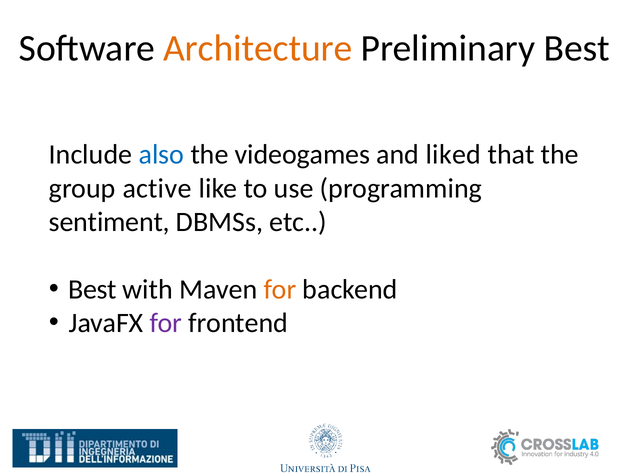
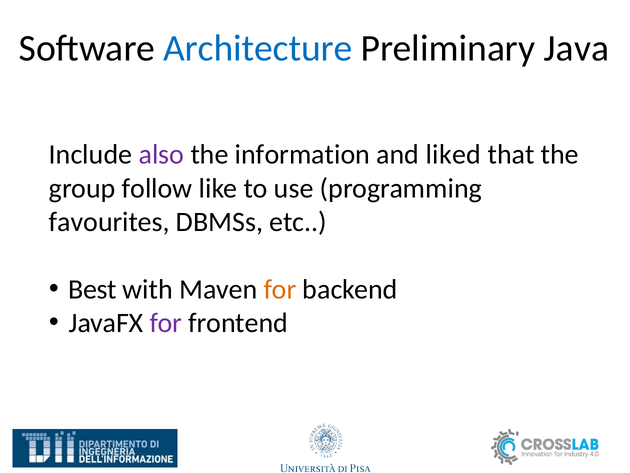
Architecture colour: orange -> blue (258, 48)
Preliminary Best: Best -> Java (577, 48)
also colour: blue -> purple (161, 155)
videogames: videogames -> information (302, 155)
active: active -> follow (157, 188)
sentiment: sentiment -> favourites (109, 222)
